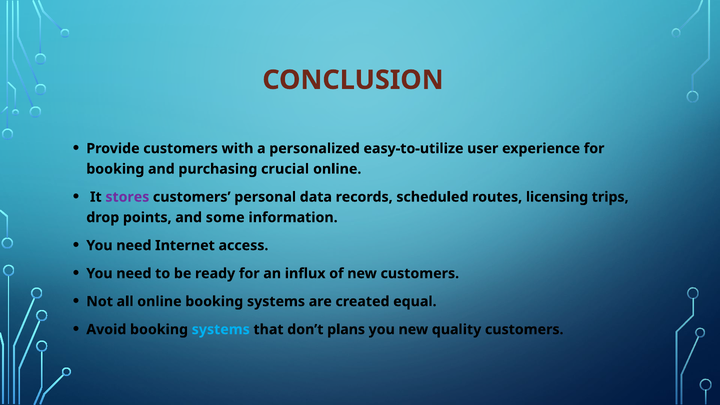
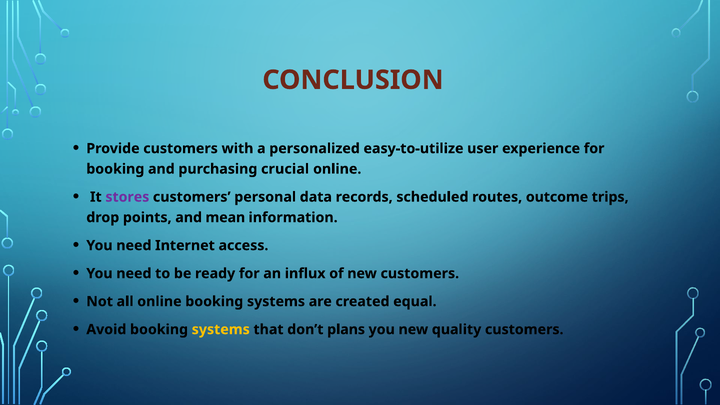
licensing: licensing -> outcome (557, 197)
some: some -> mean (225, 217)
systems colour: light blue -> yellow (221, 329)
